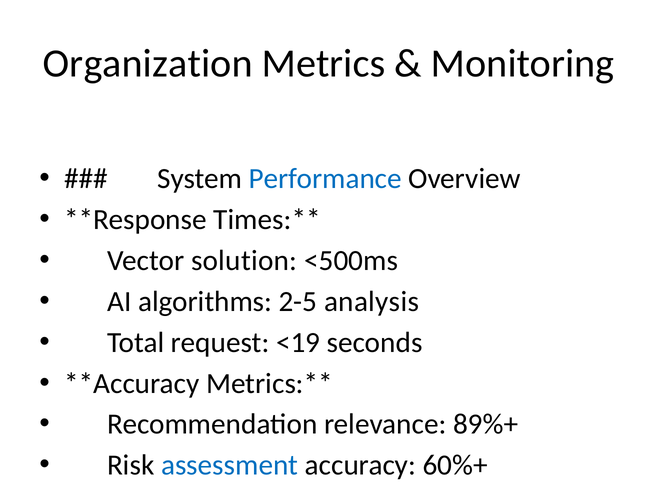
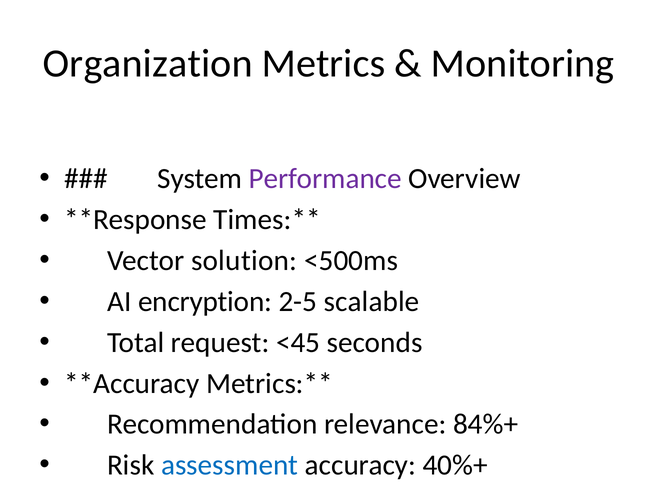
Performance colour: blue -> purple (325, 179)
algorithms: algorithms -> encryption (205, 302)
analysis: analysis -> scalable (372, 302)
<19: <19 -> <45 (298, 343)
89%+: 89%+ -> 84%+ (486, 425)
60%+: 60%+ -> 40%+ (455, 466)
